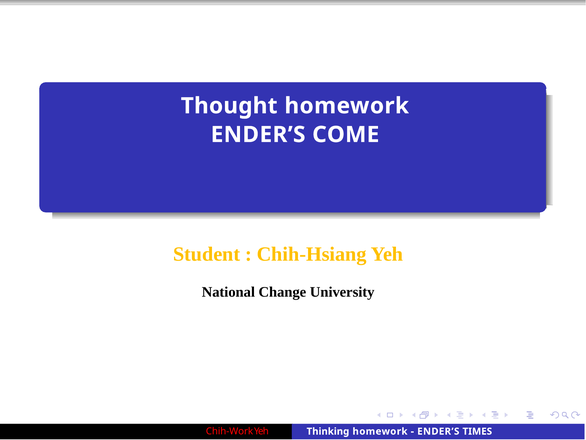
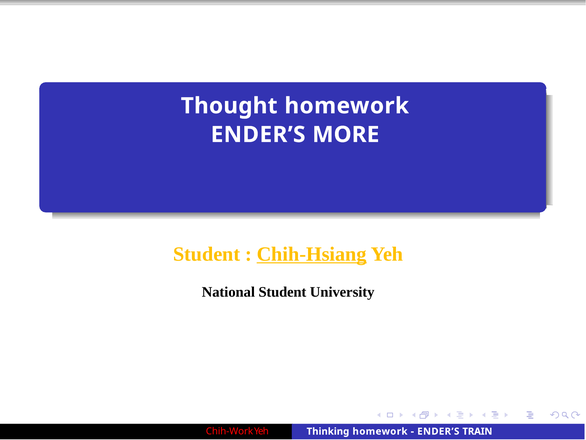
COME: COME -> MORE (346, 135)
Chih-Hsiang underline: none -> present (312, 254)
National Change: Change -> Student (282, 292)
TIMES: TIMES -> TRAIN (477, 431)
